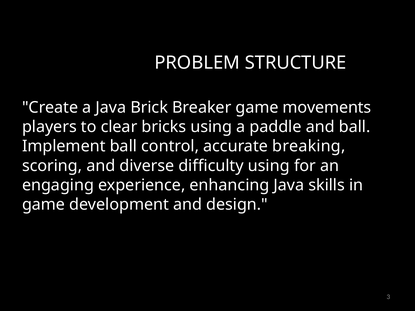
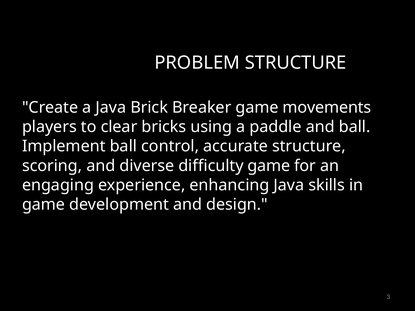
accurate breaking: breaking -> structure (309, 146)
difficulty using: using -> game (269, 166)
